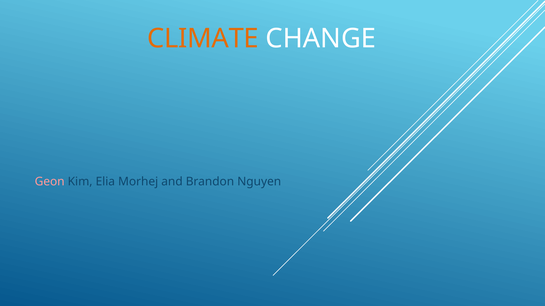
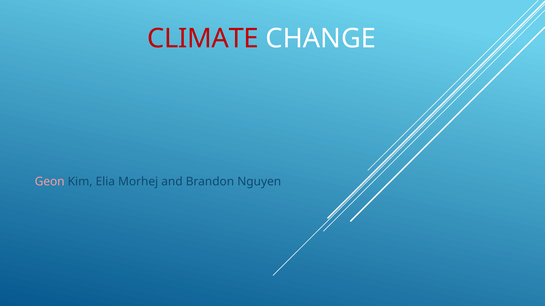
CLIMATE colour: orange -> red (203, 39)
